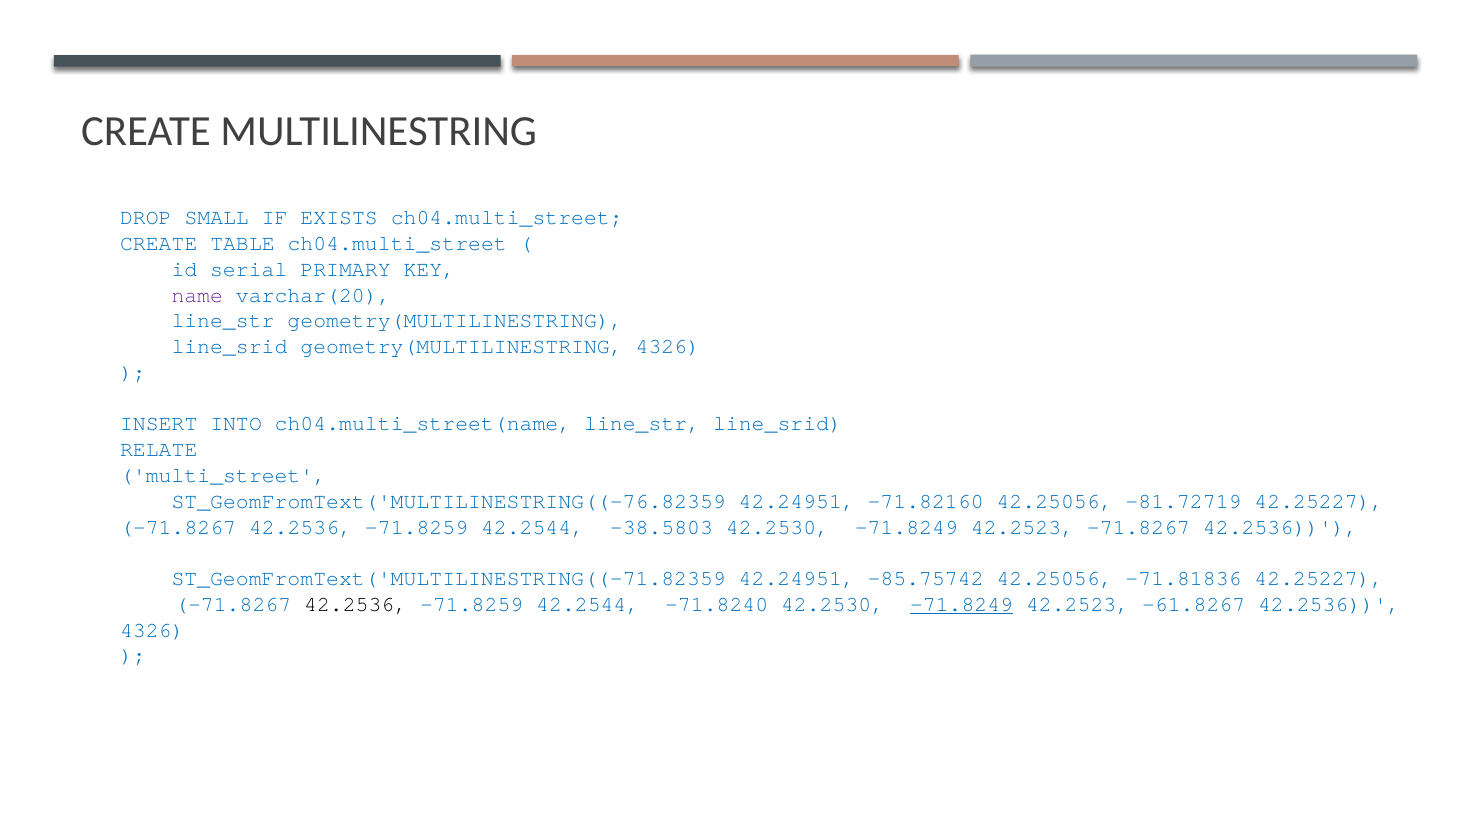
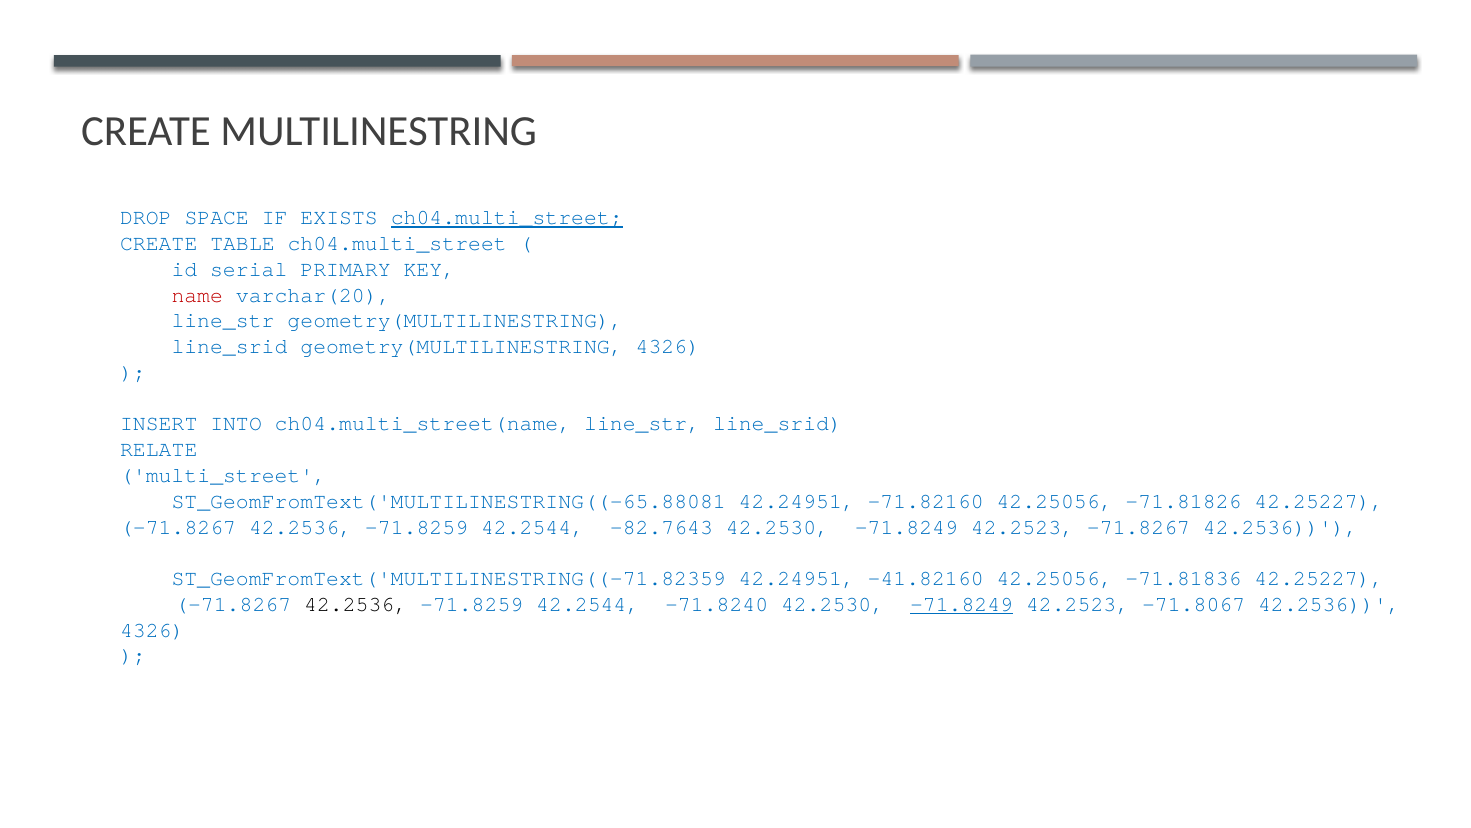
SMALL: SMALL -> SPACE (217, 218)
ch04.multi_street underline: none -> present (507, 218)
name colour: purple -> red (197, 295)
ST_GeomFromText('MULTILINESTRING((-76.82359: ST_GeomFromText('MULTILINESTRING((-76.82359 -> ST_GeomFromText('MULTILINESTRING((-65.88081 (449, 501)
-81.72719: -81.72719 -> -71.81826 (1184, 501)
-38.5803: -38.5803 -> -82.7643 (661, 527)
-85.75742: -85.75742 -> -41.82160 (926, 578)
-61.8267: -61.8267 -> -71.8067 (1194, 604)
